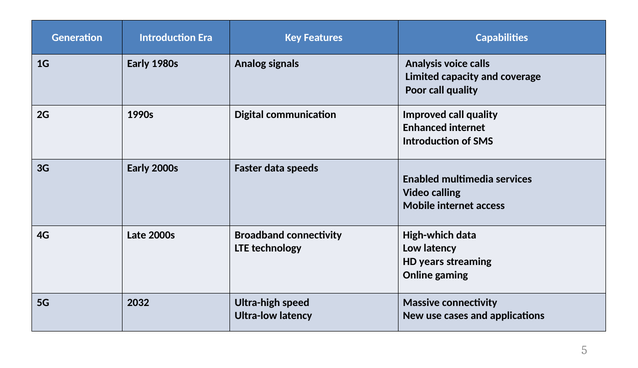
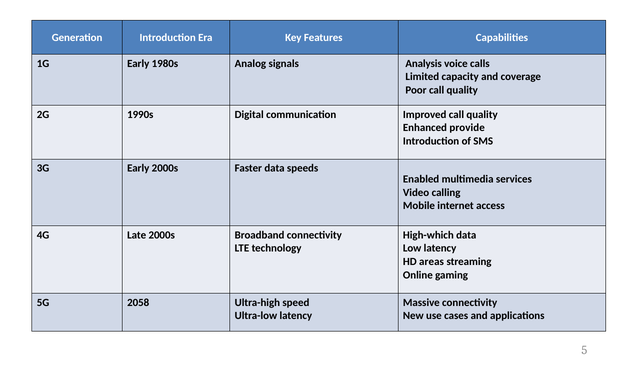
Enhanced internet: internet -> provide (467, 128)
years: years -> areas (432, 262)
2032: 2032 -> 2058 (138, 303)
